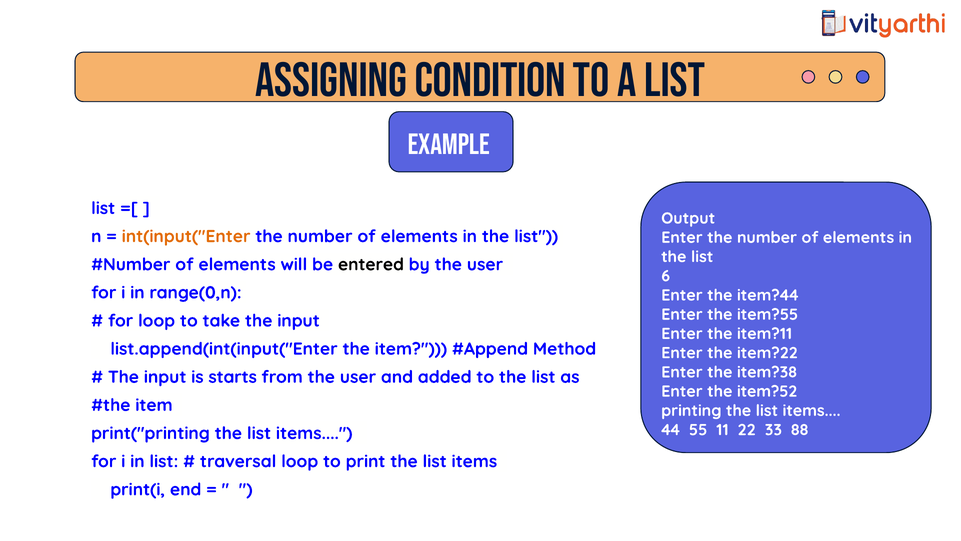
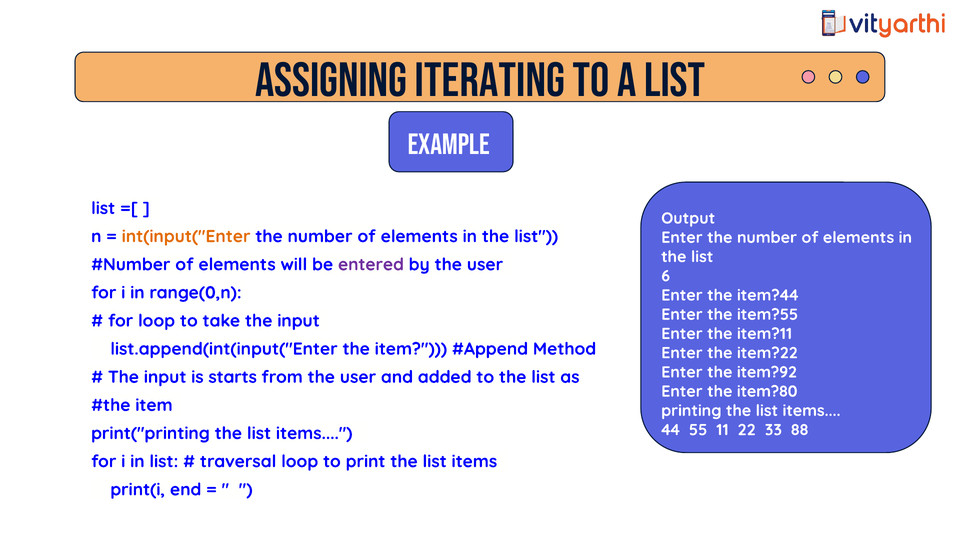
condition: condition -> iterating (490, 80)
entered colour: black -> purple (371, 264)
item?38: item?38 -> item?92 (767, 372)
item?52: item?52 -> item?80 (767, 391)
